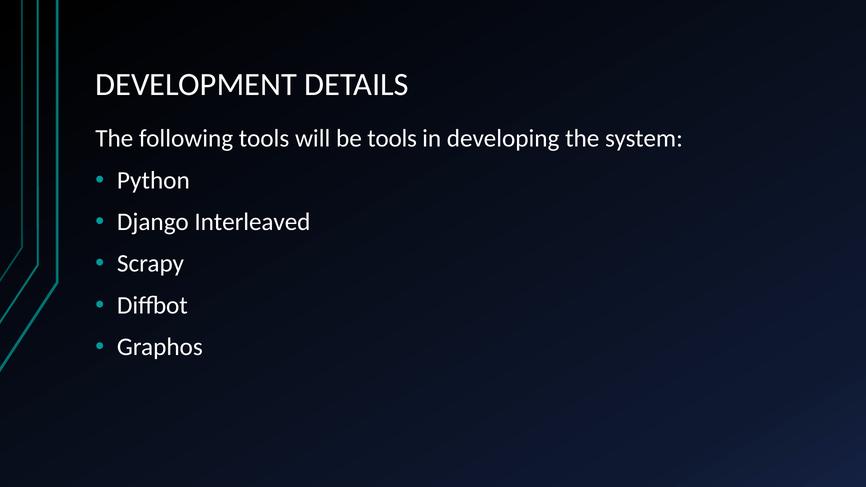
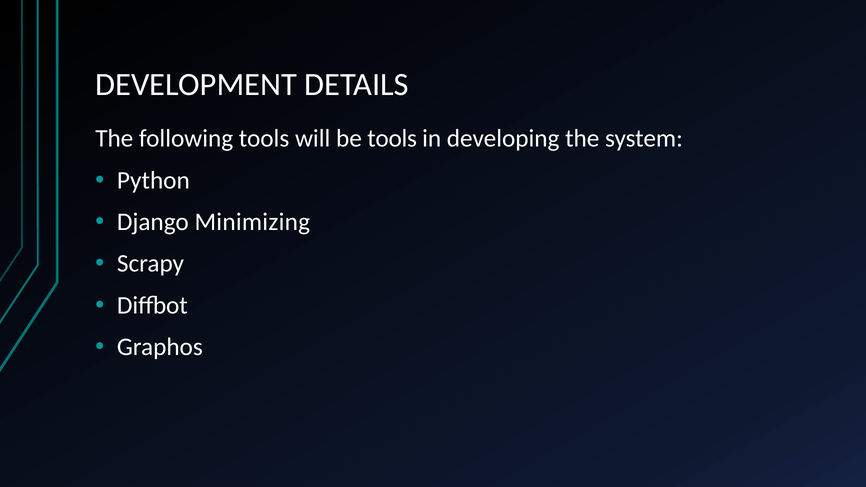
Interleaved: Interleaved -> Minimizing (252, 222)
